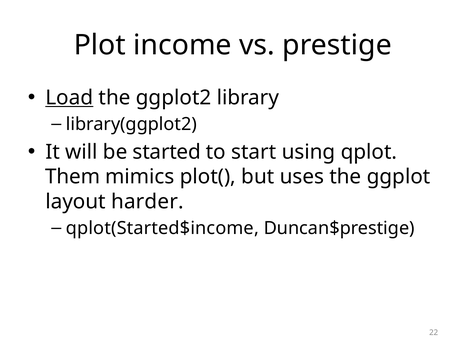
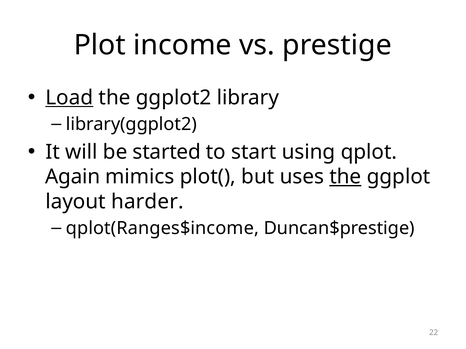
Them: Them -> Again (73, 177)
the underline: none -> present (345, 177)
qplot(Started$income: qplot(Started$income -> qplot(Ranges$income (162, 229)
